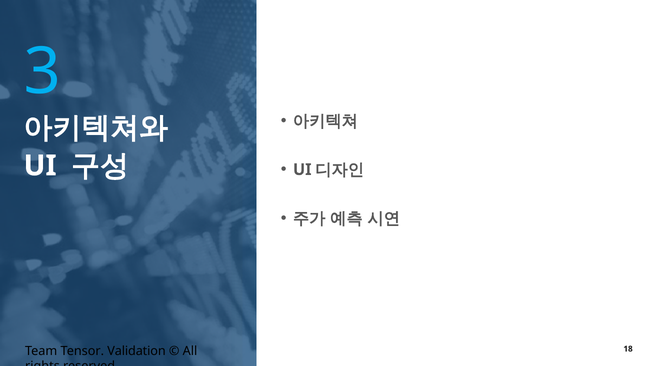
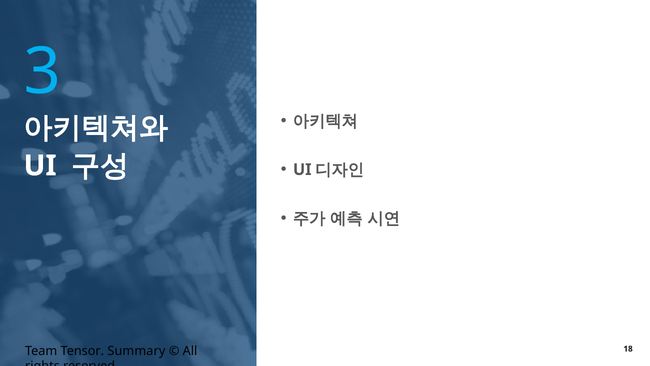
Validation: Validation -> Summary (136, 351)
